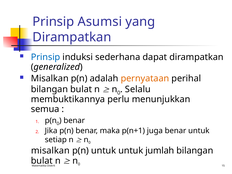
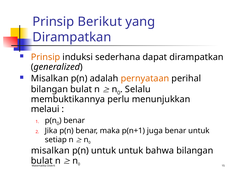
Asumsi: Asumsi -> Berikut (100, 22)
Prinsip colour: blue -> orange (46, 57)
semua: semua -> melaui (45, 109)
jumlah: jumlah -> bahwa (160, 151)
